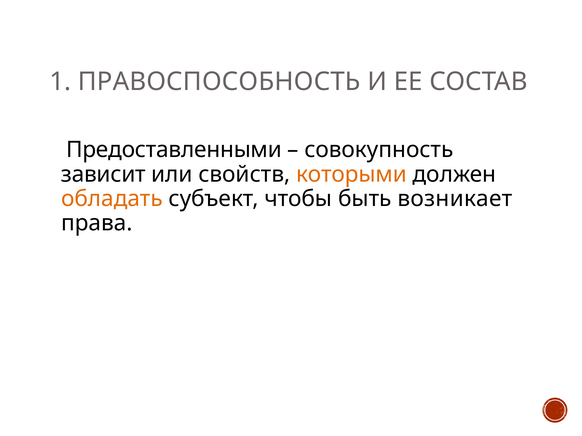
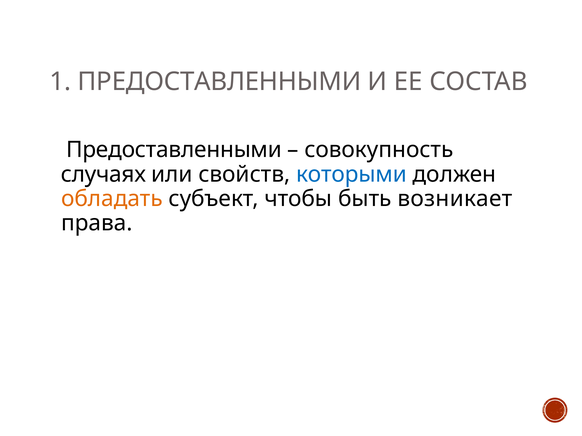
1 ПРАВОСПОСОБНОСТЬ: ПРАВОСПОСОБНОСТЬ -> ПРЕДОСТАВЛЕННЫМИ (219, 82)
зависит: зависит -> случаях (103, 174)
которыми colour: orange -> blue (351, 174)
